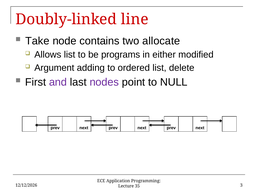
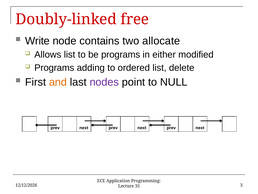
line: line -> free (135, 19)
Take: Take -> Write (37, 41)
Argument: Argument -> Programs (54, 68)
and colour: purple -> orange (58, 82)
